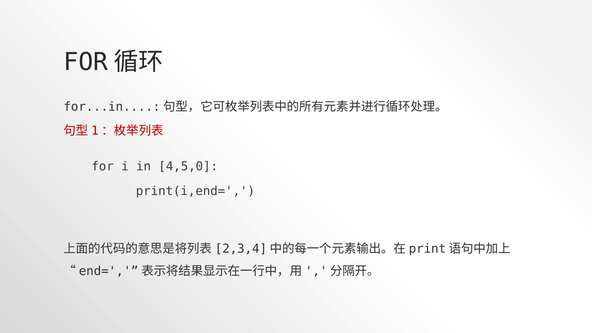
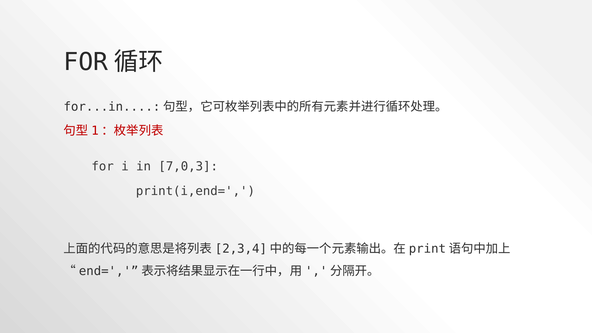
4,5,0: 4,5,0 -> 7,0,3 (188, 167)
